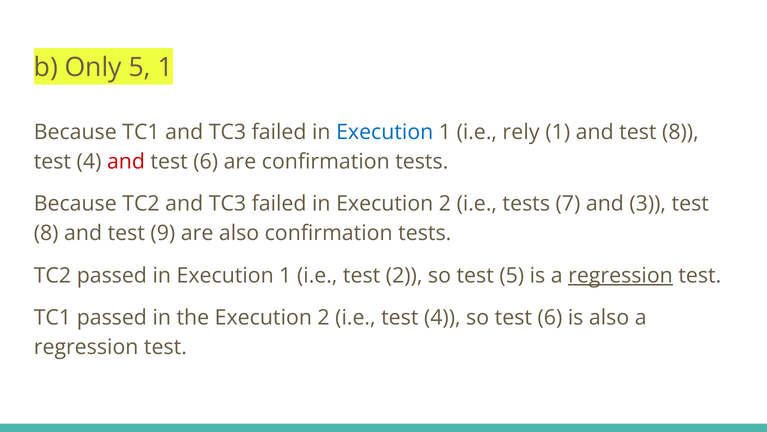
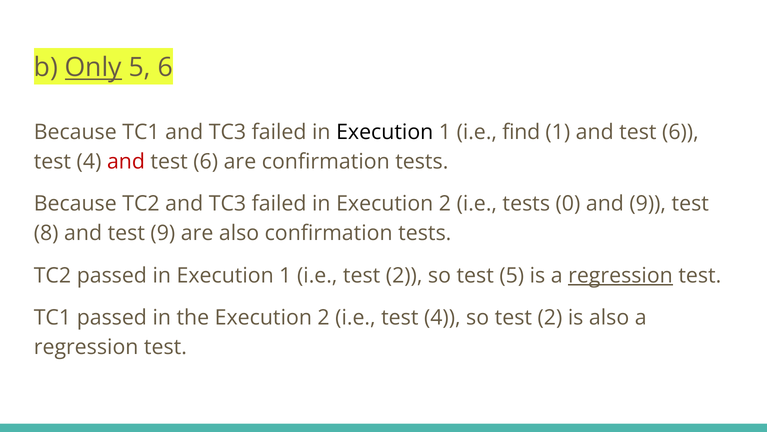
Only underline: none -> present (93, 68)
5 1: 1 -> 6 (165, 68)
Execution colour: blue -> black (385, 132)
rely: rely -> find (521, 132)
1 and test 8: 8 -> 6 (680, 132)
7: 7 -> 0 (568, 204)
and 3: 3 -> 9 (648, 204)
so test 6: 6 -> 2 (550, 317)
